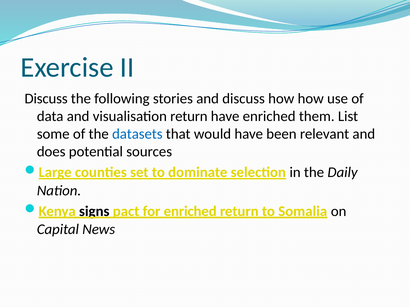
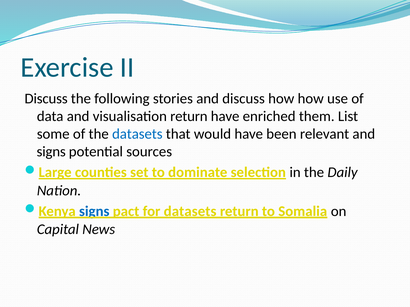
does: does -> signs (51, 152)
signs colour: black -> blue (94, 212)
for enriched: enriched -> datasets (190, 212)
